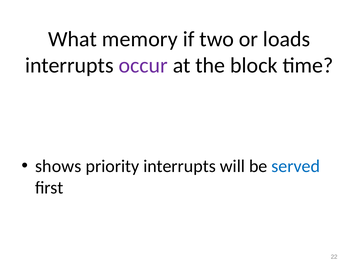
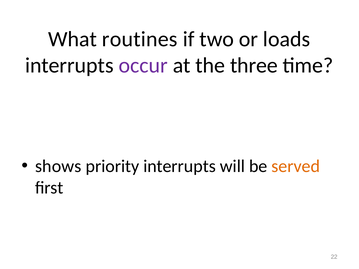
memory: memory -> routines (140, 39)
block: block -> three (254, 66)
served colour: blue -> orange (296, 166)
